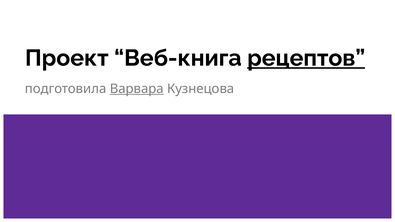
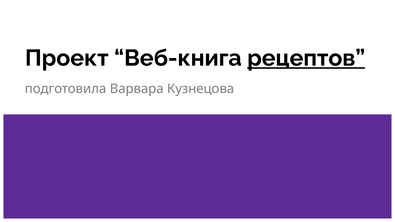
Варвара underline: present -> none (137, 89)
